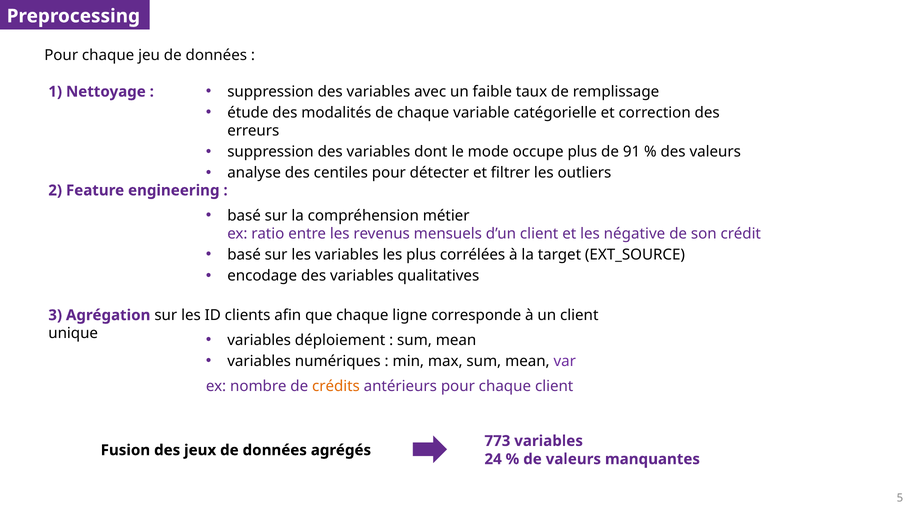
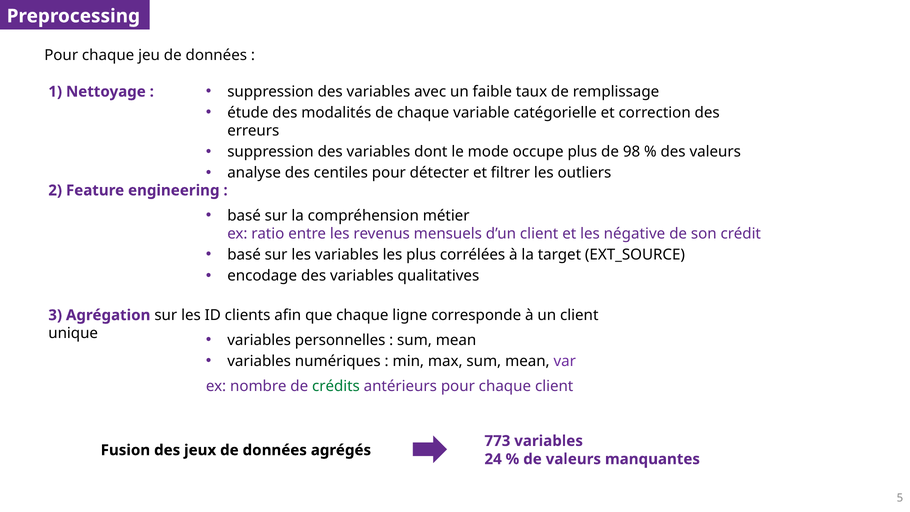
91: 91 -> 98 (632, 152)
déploiement: déploiement -> personnelles (340, 340)
crédits colour: orange -> green (336, 386)
